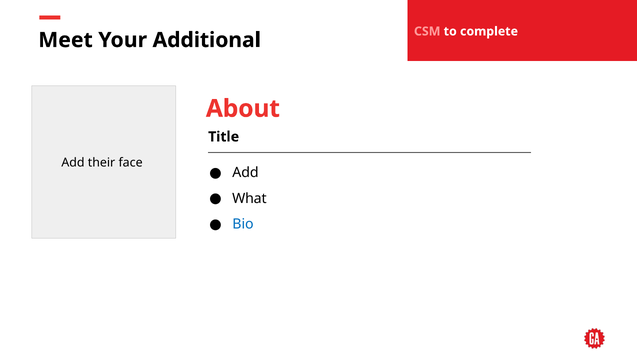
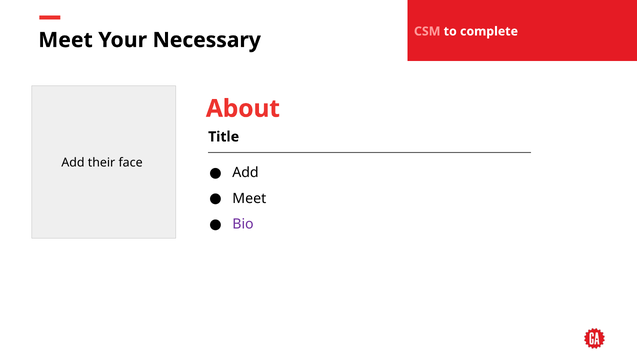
Additional: Additional -> Necessary (207, 40)
What: What -> Meet (249, 199)
Bio colour: blue -> purple (243, 224)
